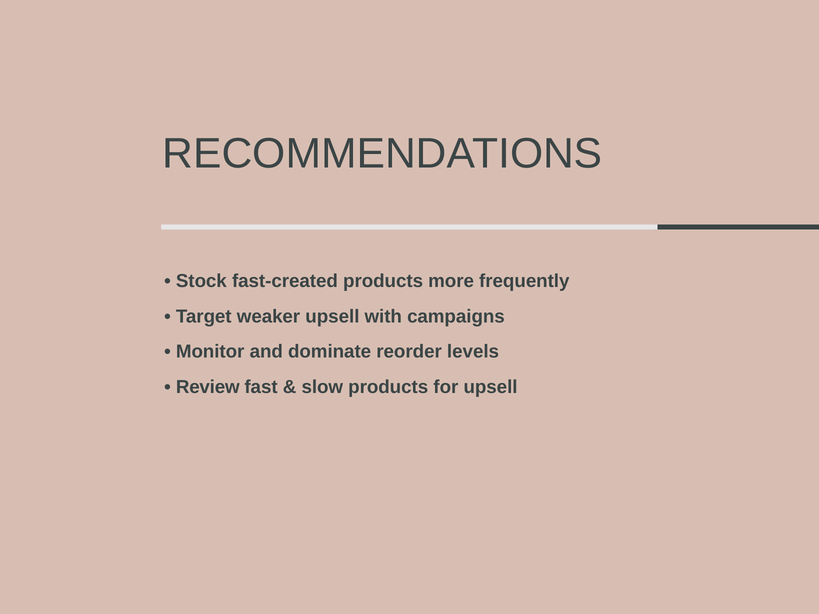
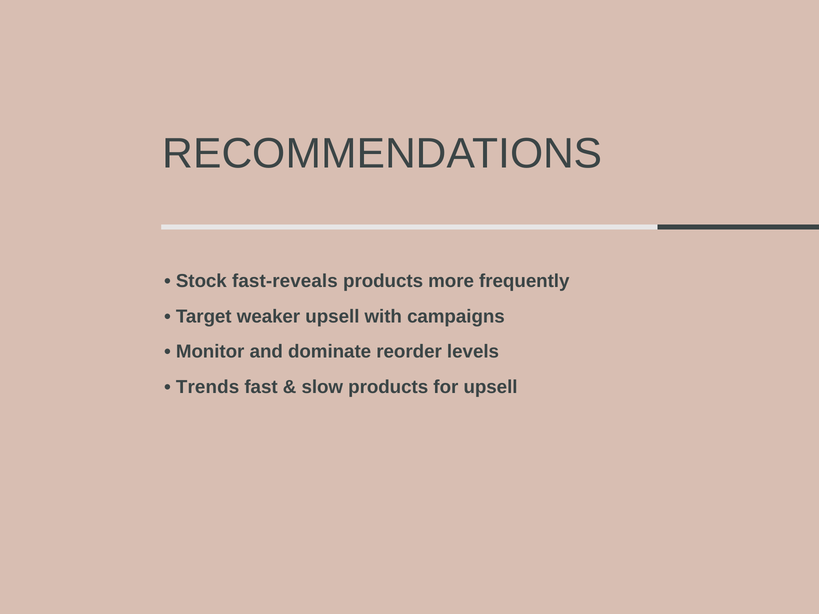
fast-created: fast-created -> fast-reveals (285, 281)
Review: Review -> Trends (208, 387)
